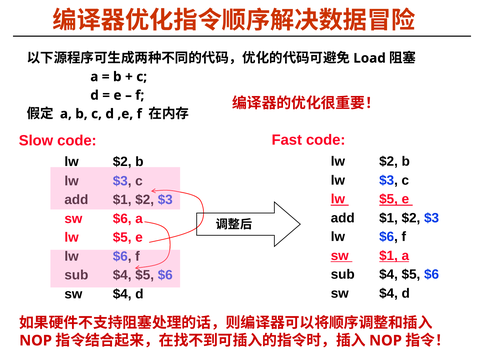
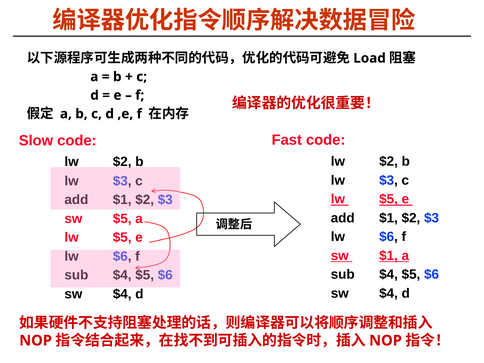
sw $6: $6 -> $5 (122, 219)
